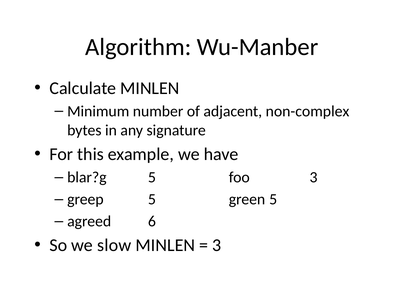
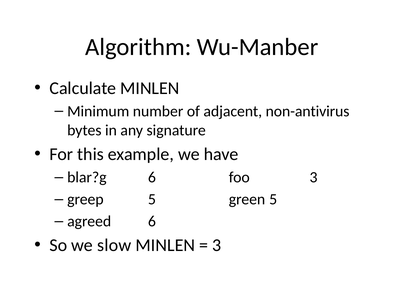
non-complex: non-complex -> non-antivirus (308, 111)
blar?g 5: 5 -> 6 (152, 177)
